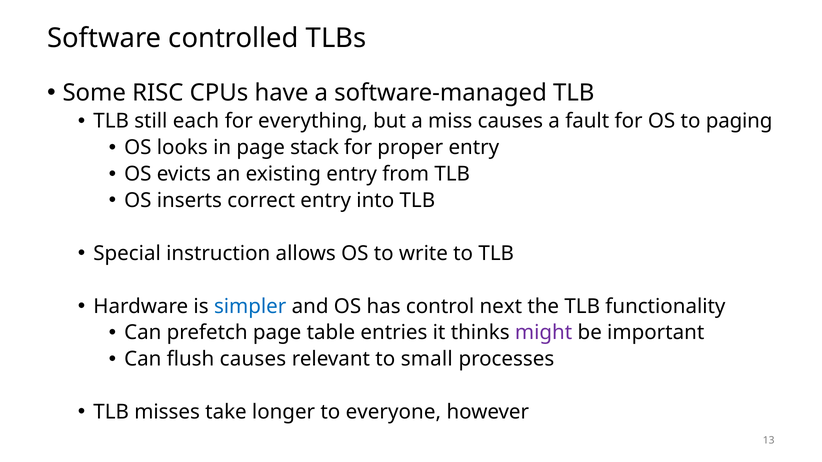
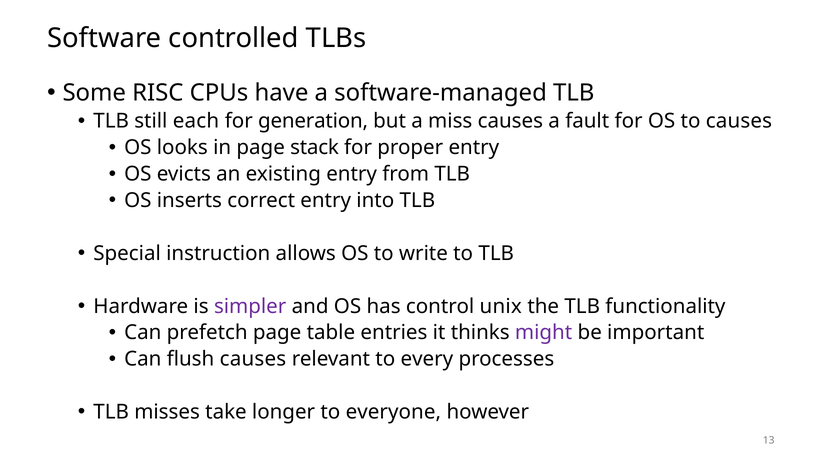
everything: everything -> generation (313, 121)
to paging: paging -> causes (739, 121)
simpler colour: blue -> purple (250, 306)
next: next -> unix (501, 306)
small: small -> every (427, 359)
